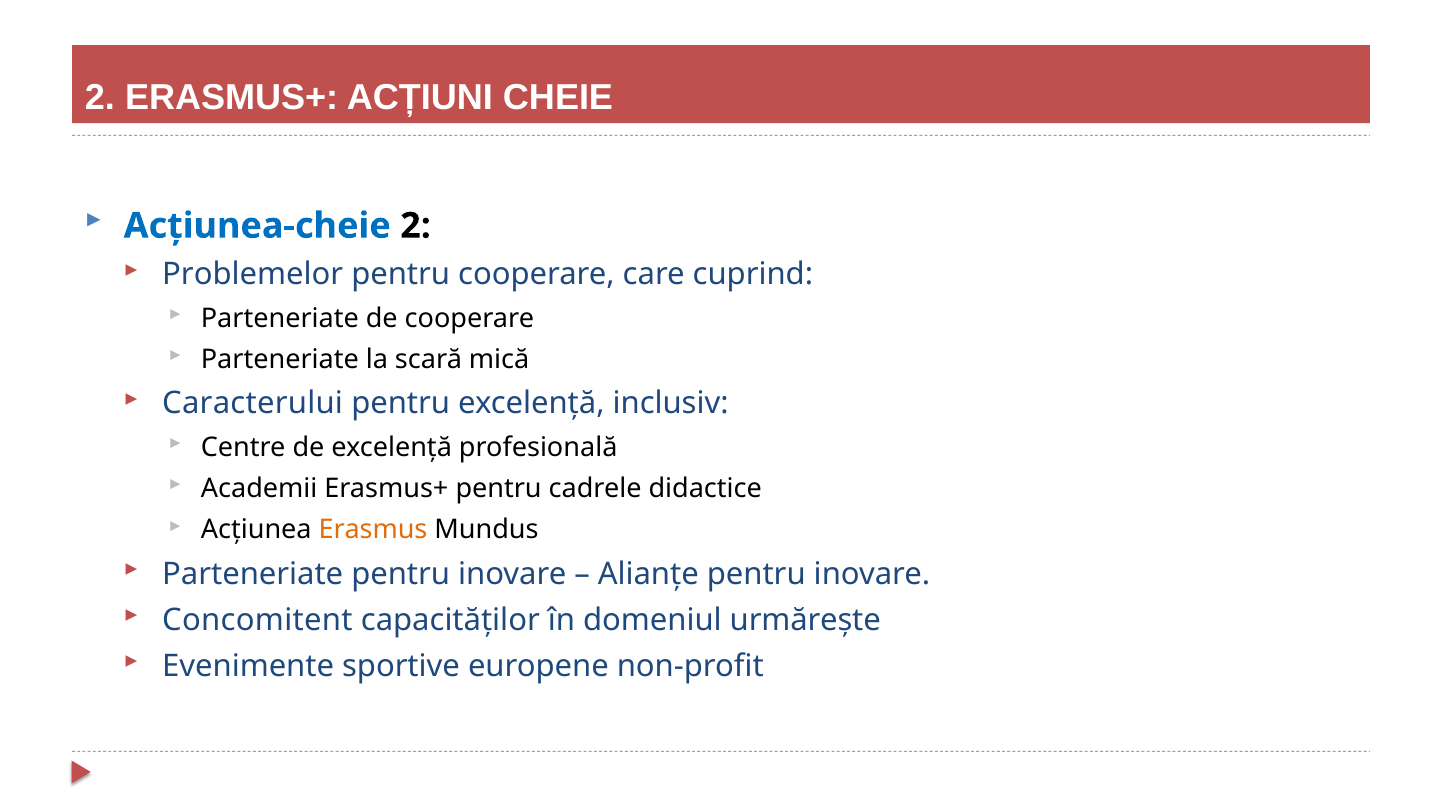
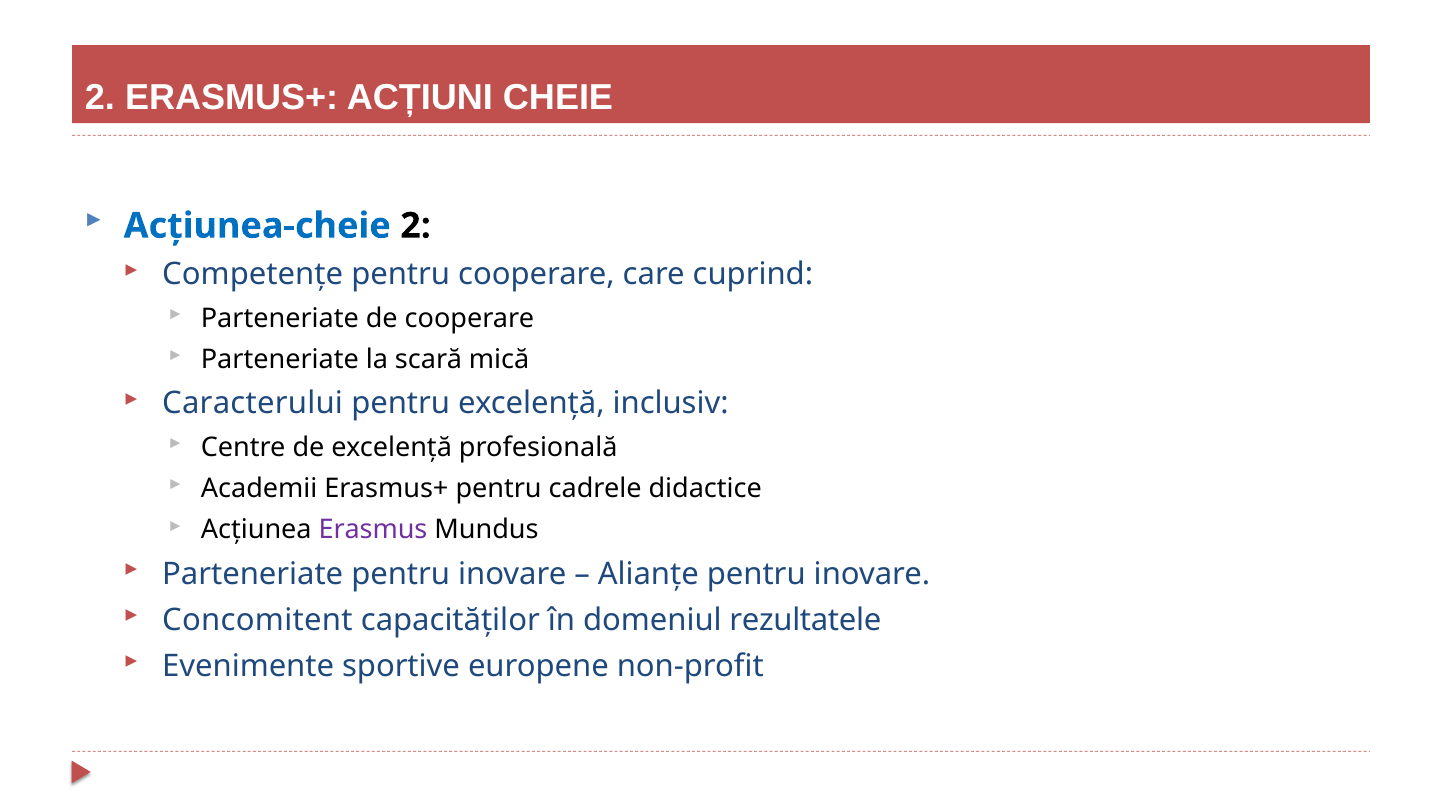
Problemelor: Problemelor -> Competențe (253, 275)
Erasmus colour: orange -> purple (373, 530)
urmărește: urmărește -> rezultatele (805, 620)
